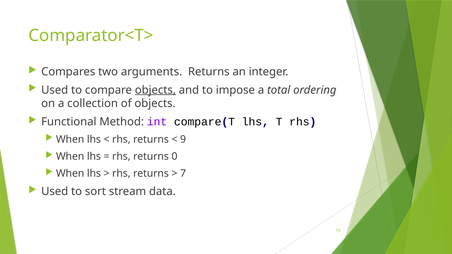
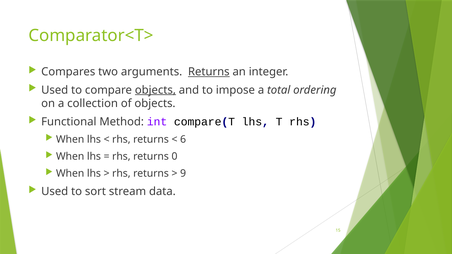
Returns underline: none -> present (209, 72)
9: 9 -> 6 (183, 139)
7: 7 -> 9 (183, 174)
